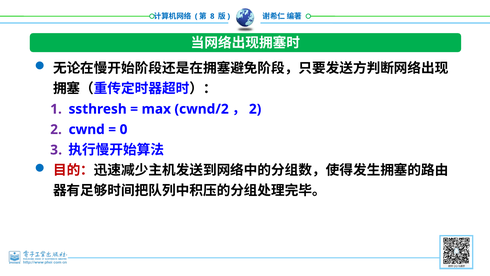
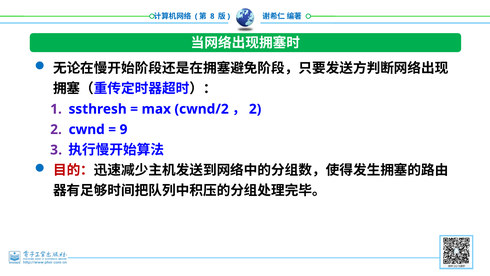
0: 0 -> 9 (124, 129)
